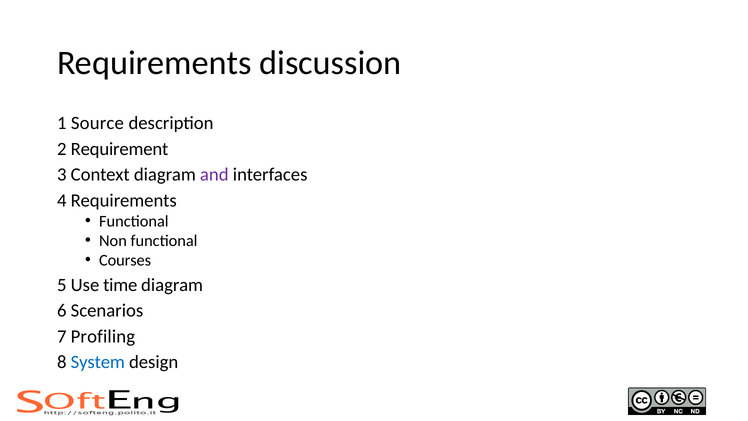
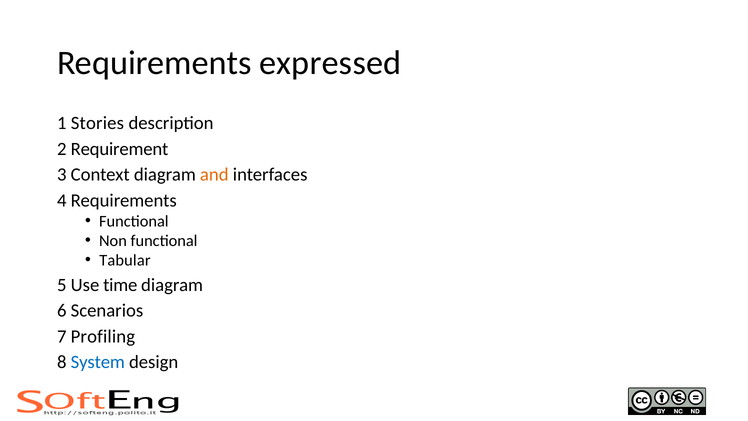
discussion: discussion -> expressed (330, 63)
Source: Source -> Stories (97, 123)
and colour: purple -> orange (214, 174)
Courses: Courses -> Tabular (125, 260)
